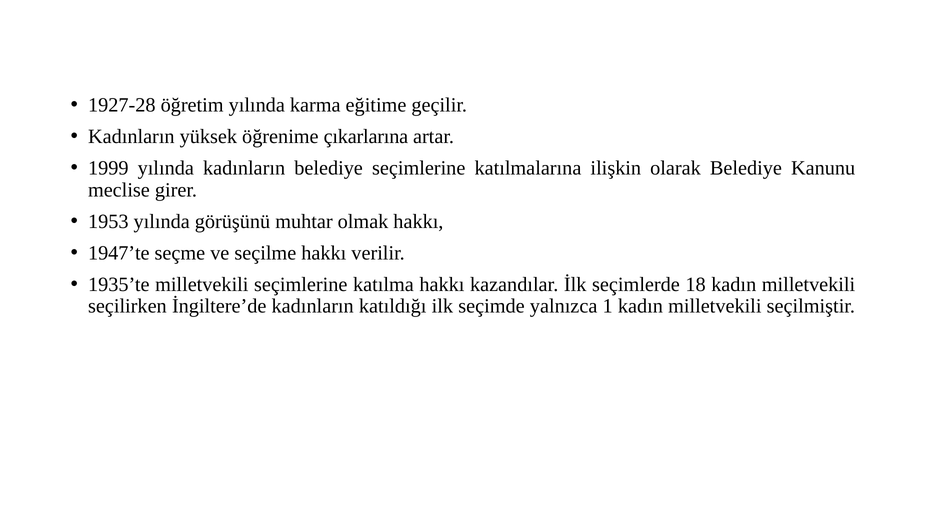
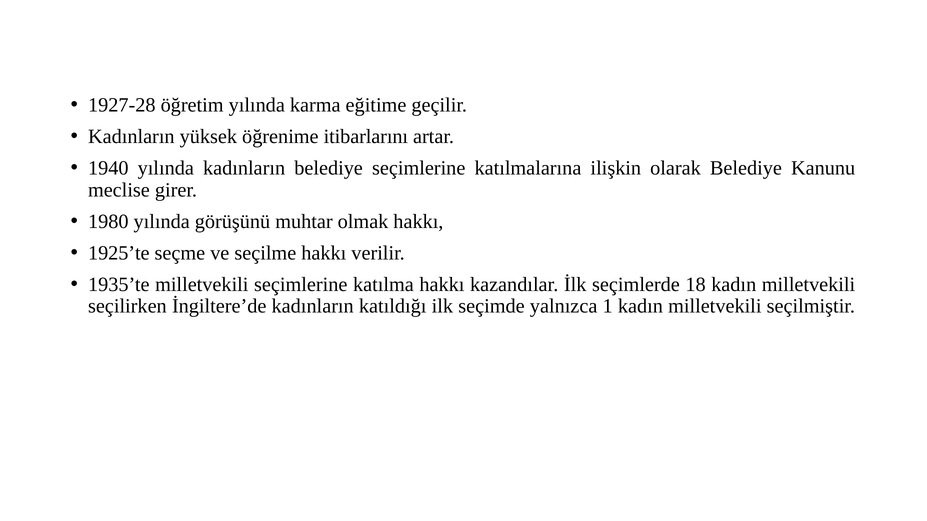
çıkarlarına: çıkarlarına -> itibarlarını (366, 137)
1999: 1999 -> 1940 (108, 168)
1953: 1953 -> 1980 (108, 222)
1947’te: 1947’te -> 1925’te (119, 253)
